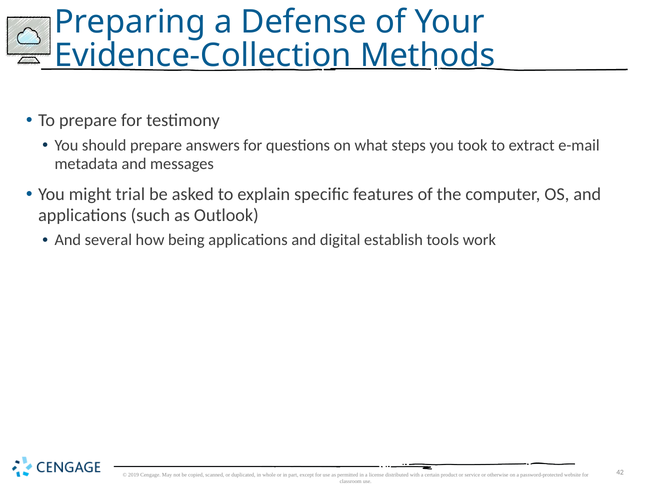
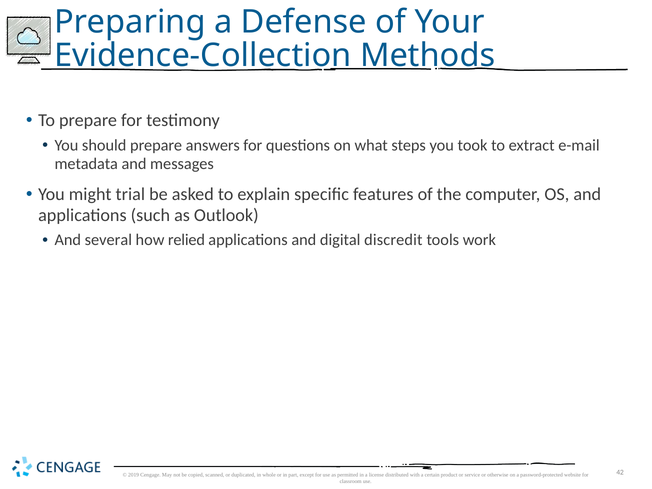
being: being -> relied (186, 240)
establish: establish -> discredit (393, 240)
